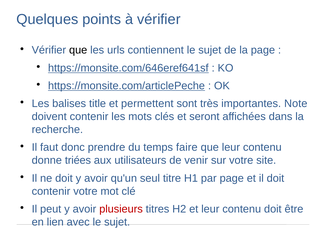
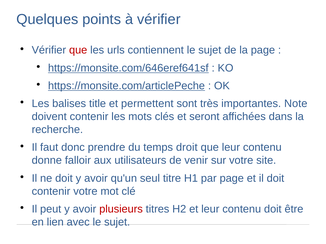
que colour: black -> red (78, 50)
faire: faire -> droit (187, 148)
triées: triées -> falloir (78, 161)
